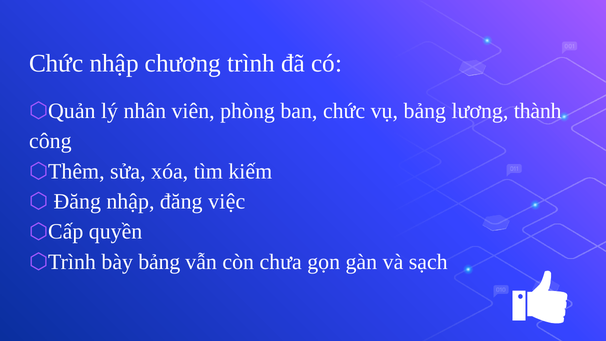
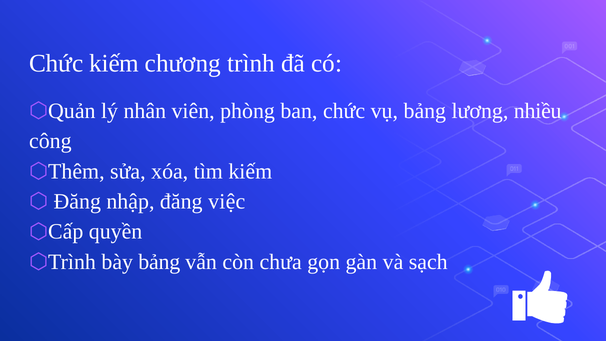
Chức nhập: nhập -> kiếm (114, 63)
thành: thành -> nhiều (538, 111)
